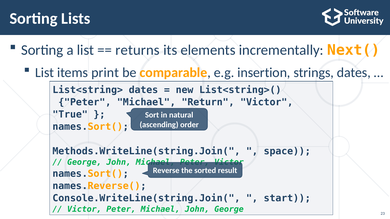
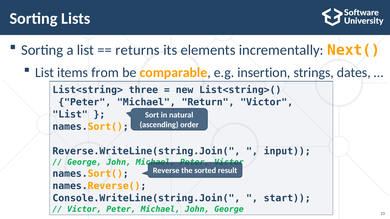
print: print -> from (105, 73)
List<string> dates: dates -> three (143, 90)
True: True -> List (70, 115)
Methods.WriteLine(string.Join(: Methods.WriteLine(string.Join( -> Reverse.WriteLine(string.Join( (146, 151)
space: space -> input (287, 151)
